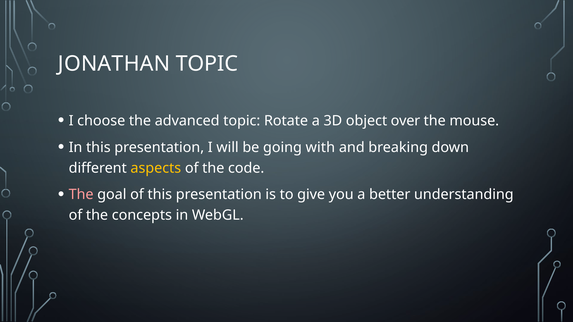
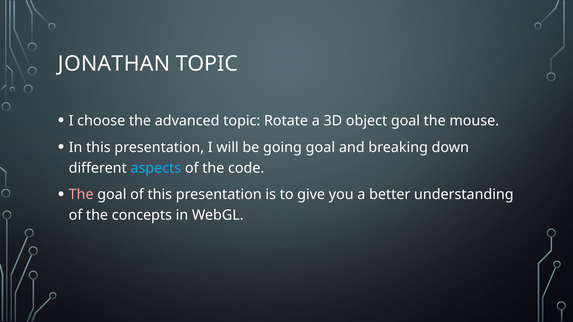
object over: over -> goal (405, 121)
going with: with -> goal (320, 148)
aspects colour: yellow -> light blue (156, 168)
